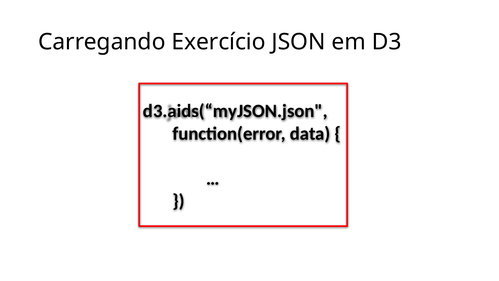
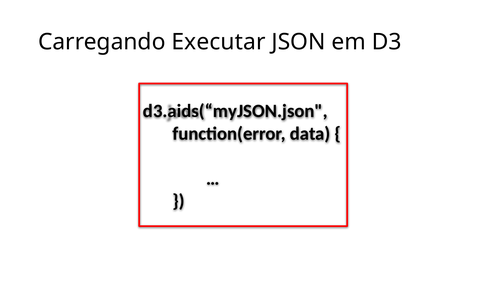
Exercício: Exercício -> Executar (218, 42)
